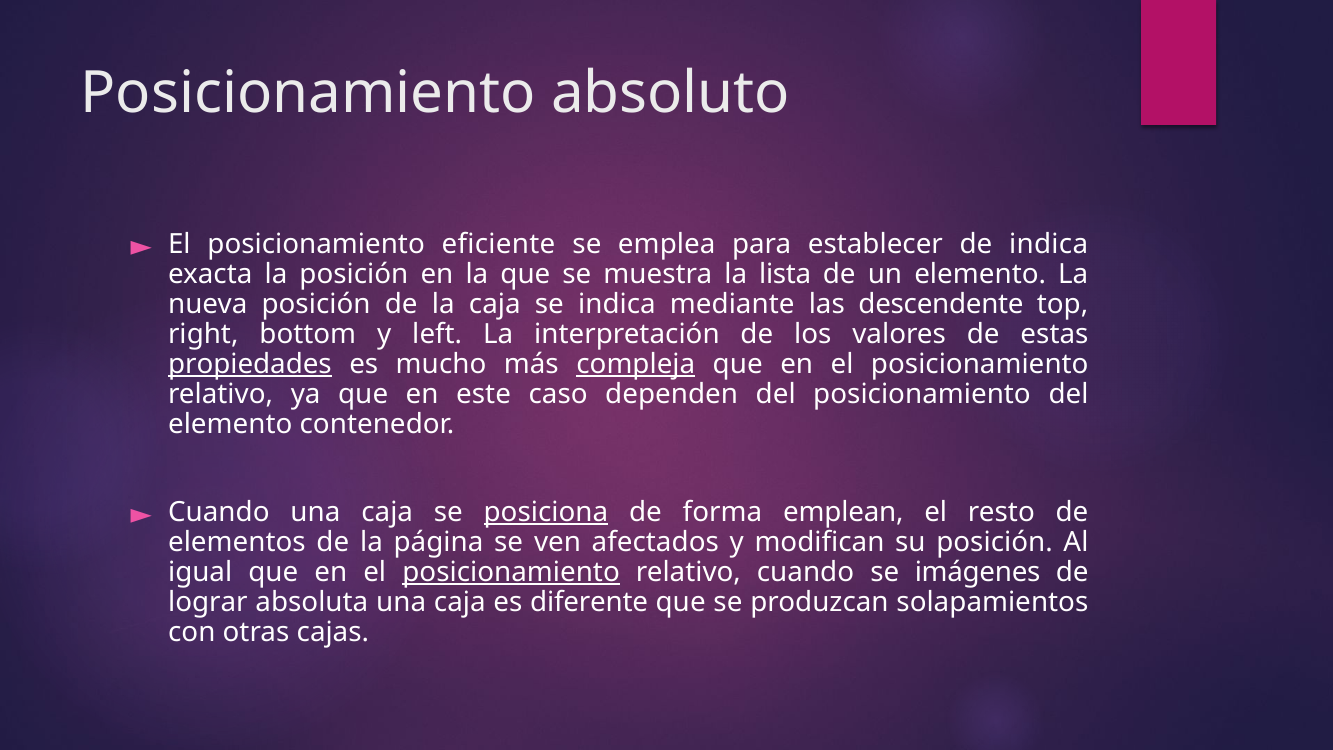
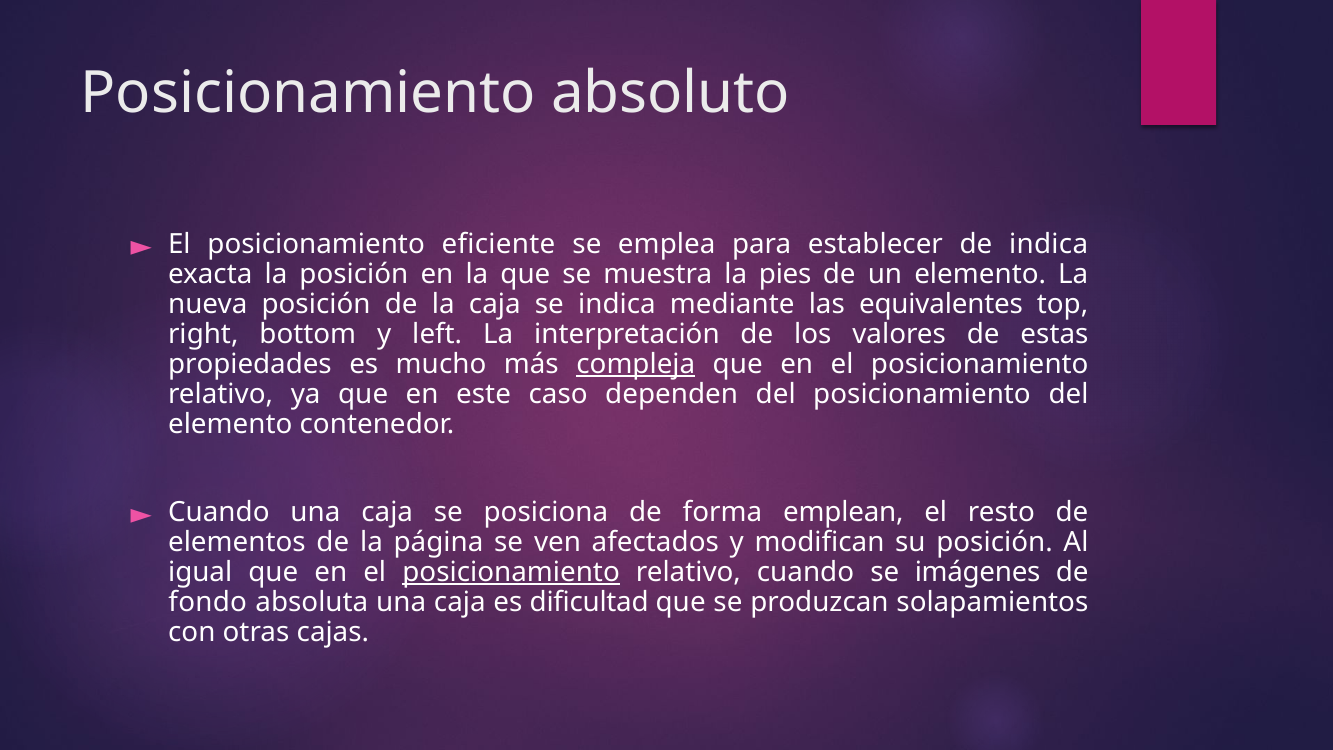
lista: lista -> pies (785, 274)
descendente: descendente -> equivalentes (941, 304)
propiedades underline: present -> none (250, 364)
posiciona underline: present -> none (546, 512)
lograr: lograr -> fondo (208, 602)
diferente: diferente -> dificultad (589, 602)
